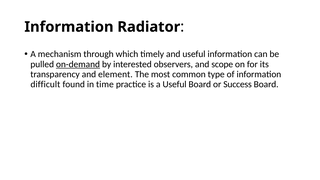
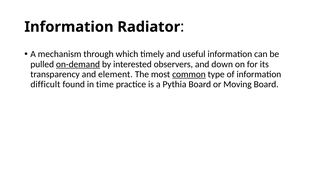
scope: scope -> down (222, 64)
common underline: none -> present (189, 74)
a Useful: Useful -> Pythia (175, 84)
Success: Success -> Moving (238, 84)
